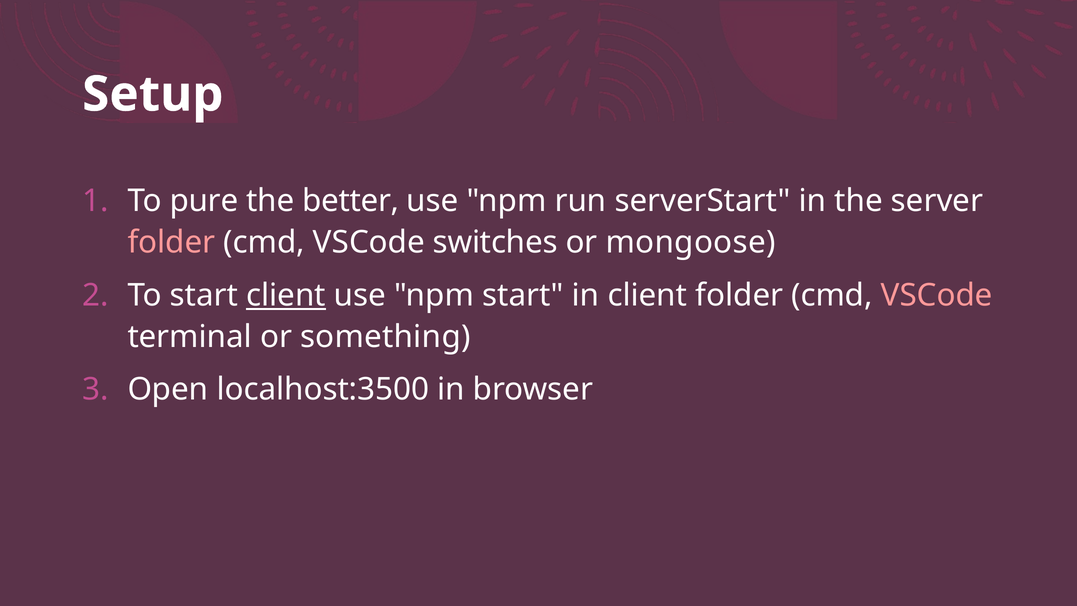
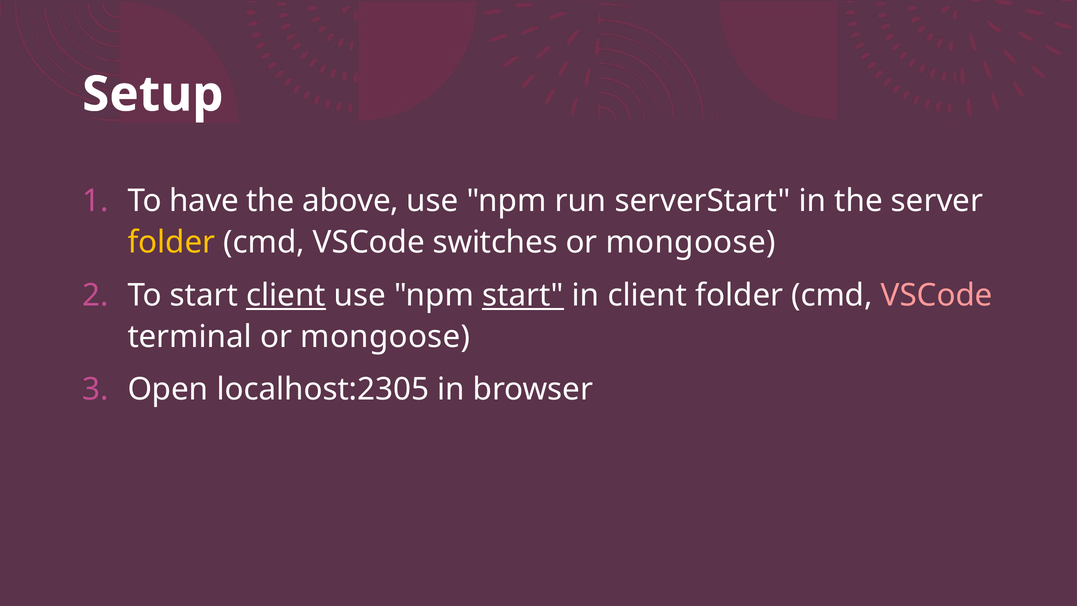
pure: pure -> have (204, 201)
better: better -> above (351, 201)
folder colour: pink -> yellow (171, 243)
start underline: none -> present (523, 295)
terminal or something: something -> mongoose (385, 337)
localhost:3500: localhost:3500 -> localhost:2305 (323, 389)
